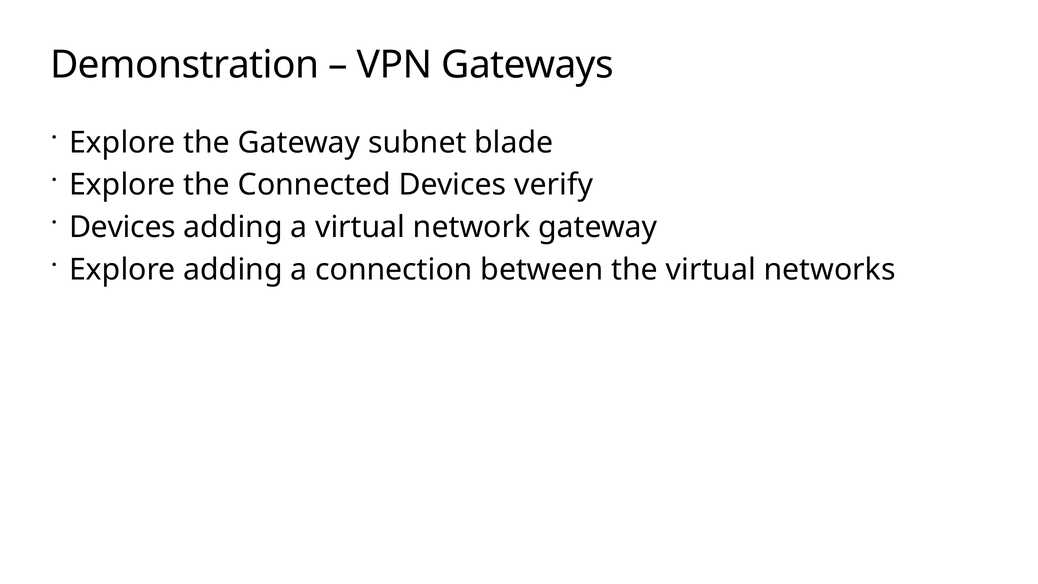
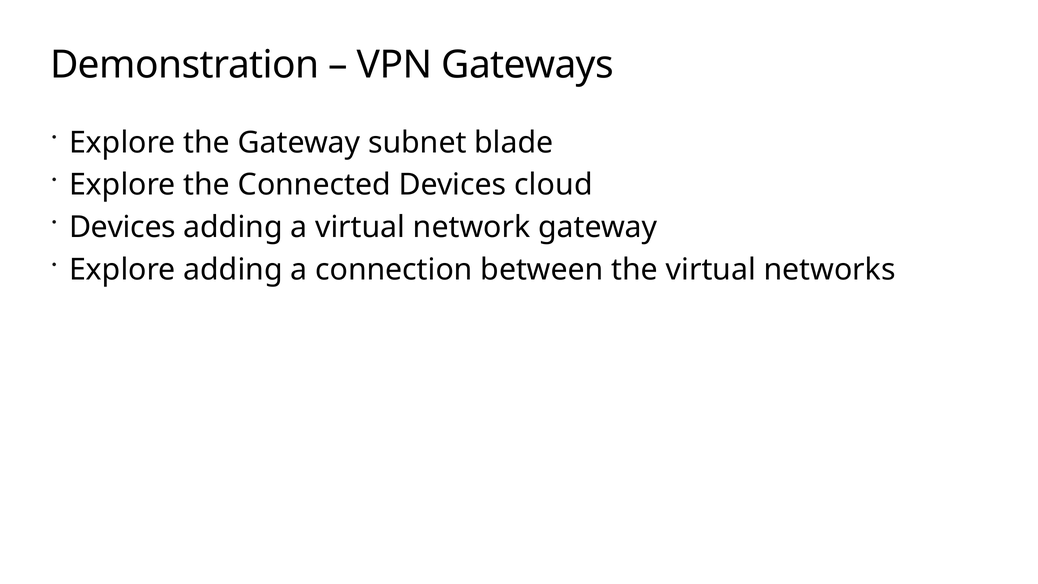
verify: verify -> cloud (554, 185)
